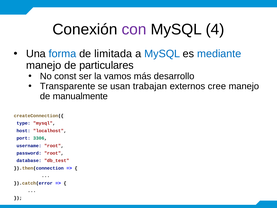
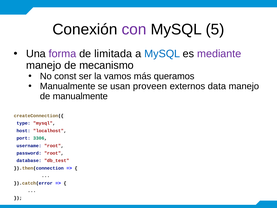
4: 4 -> 5 (215, 29)
forma colour: blue -> purple (63, 54)
mediante colour: blue -> purple (219, 54)
particulares: particulares -> mecanismo (106, 65)
desarrollo: desarrollo -> queramos (174, 76)
Transparente: Transparente -> Manualmente (68, 86)
trabajan: trabajan -> proveen (150, 86)
cree: cree -> data (217, 86)
